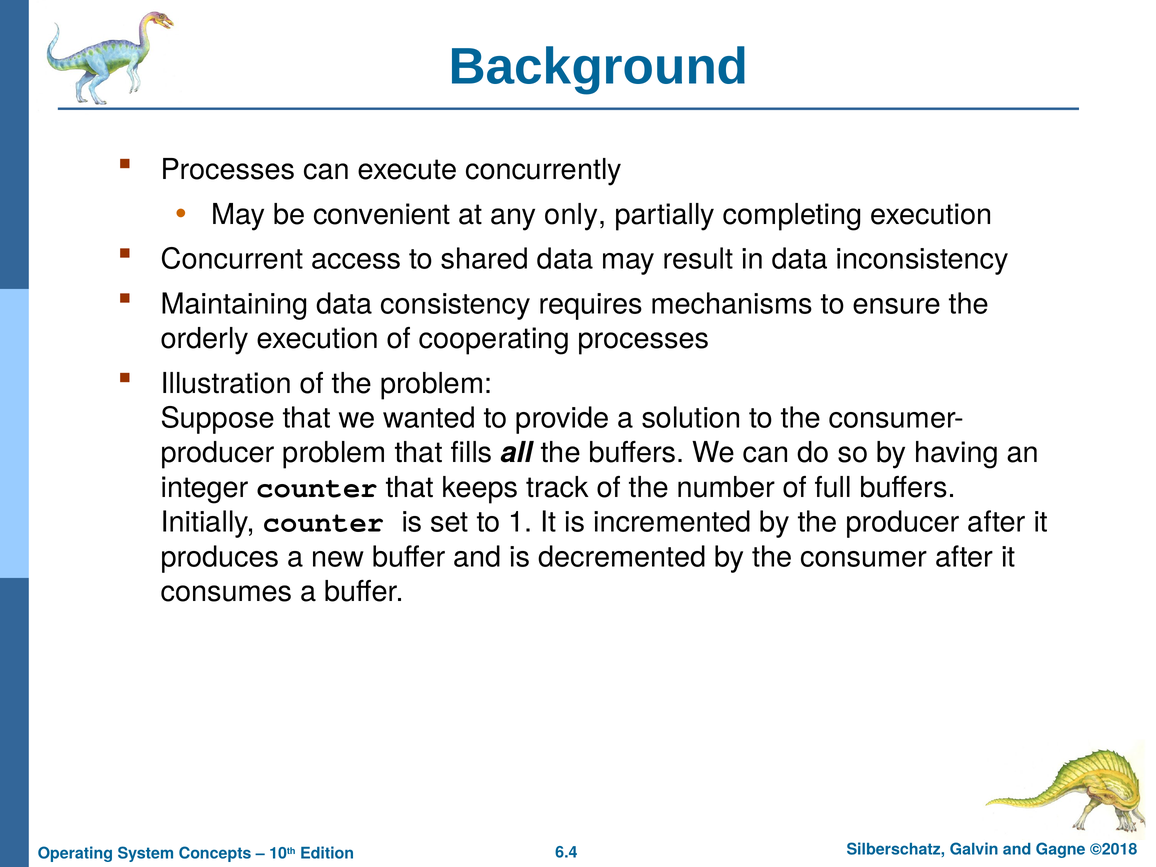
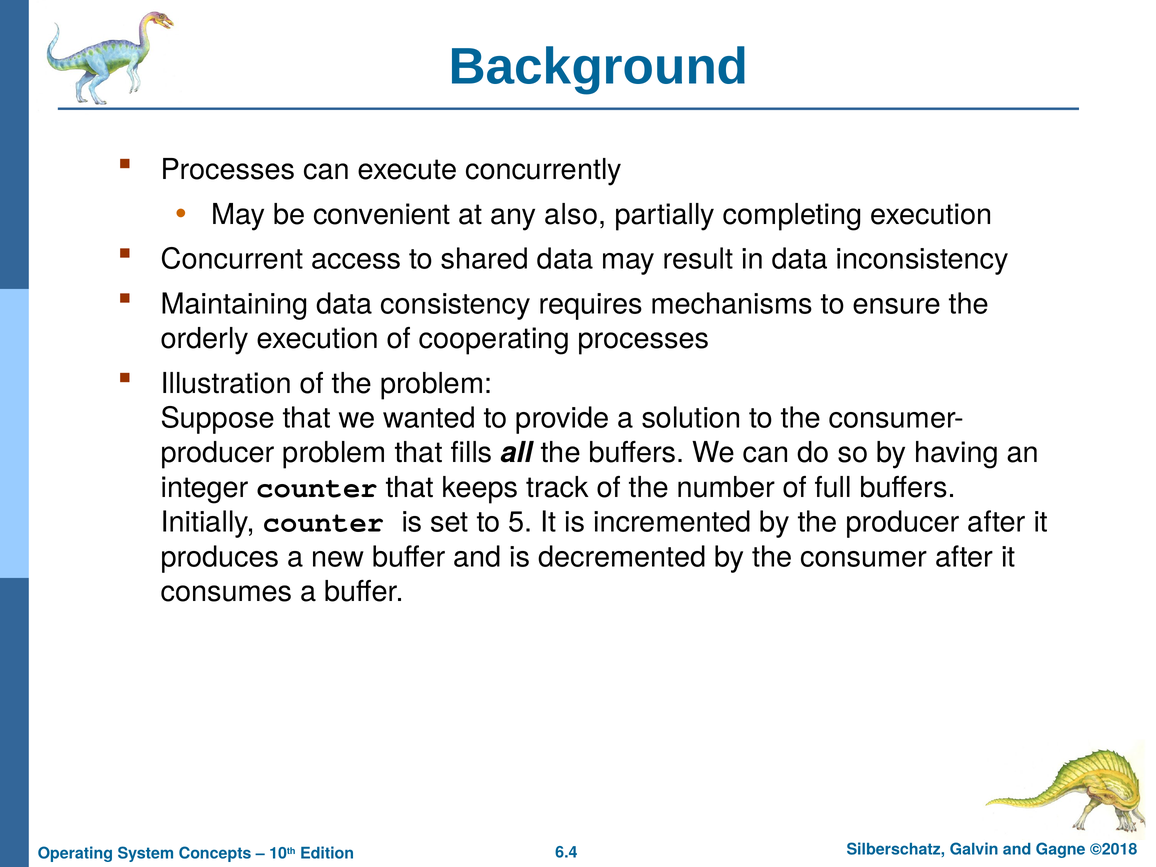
only: only -> also (575, 215)
1: 1 -> 5 (520, 522)
